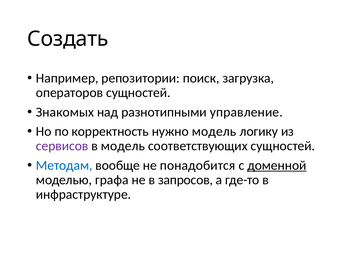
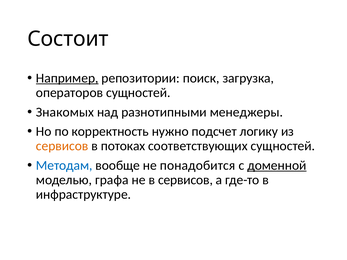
Создать: Создать -> Состоит (68, 39)
Например underline: none -> present (67, 78)
управление: управление -> менеджеры (246, 112)
нужно модель: модель -> подсчет (214, 132)
сервисов colour: purple -> orange (62, 146)
в модель: модель -> потоках (123, 146)
в запросов: запросов -> сервисов (185, 180)
